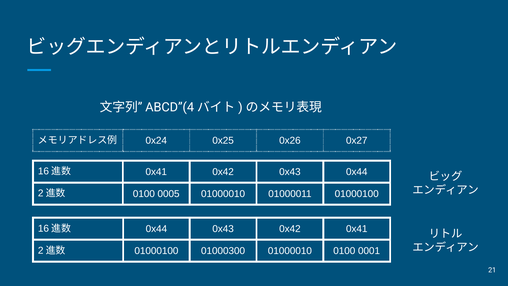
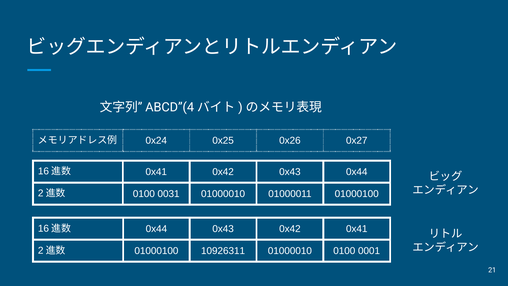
0005: 0005 -> 0031 (169, 194)
01000300: 01000300 -> 10926311 (223, 251)
